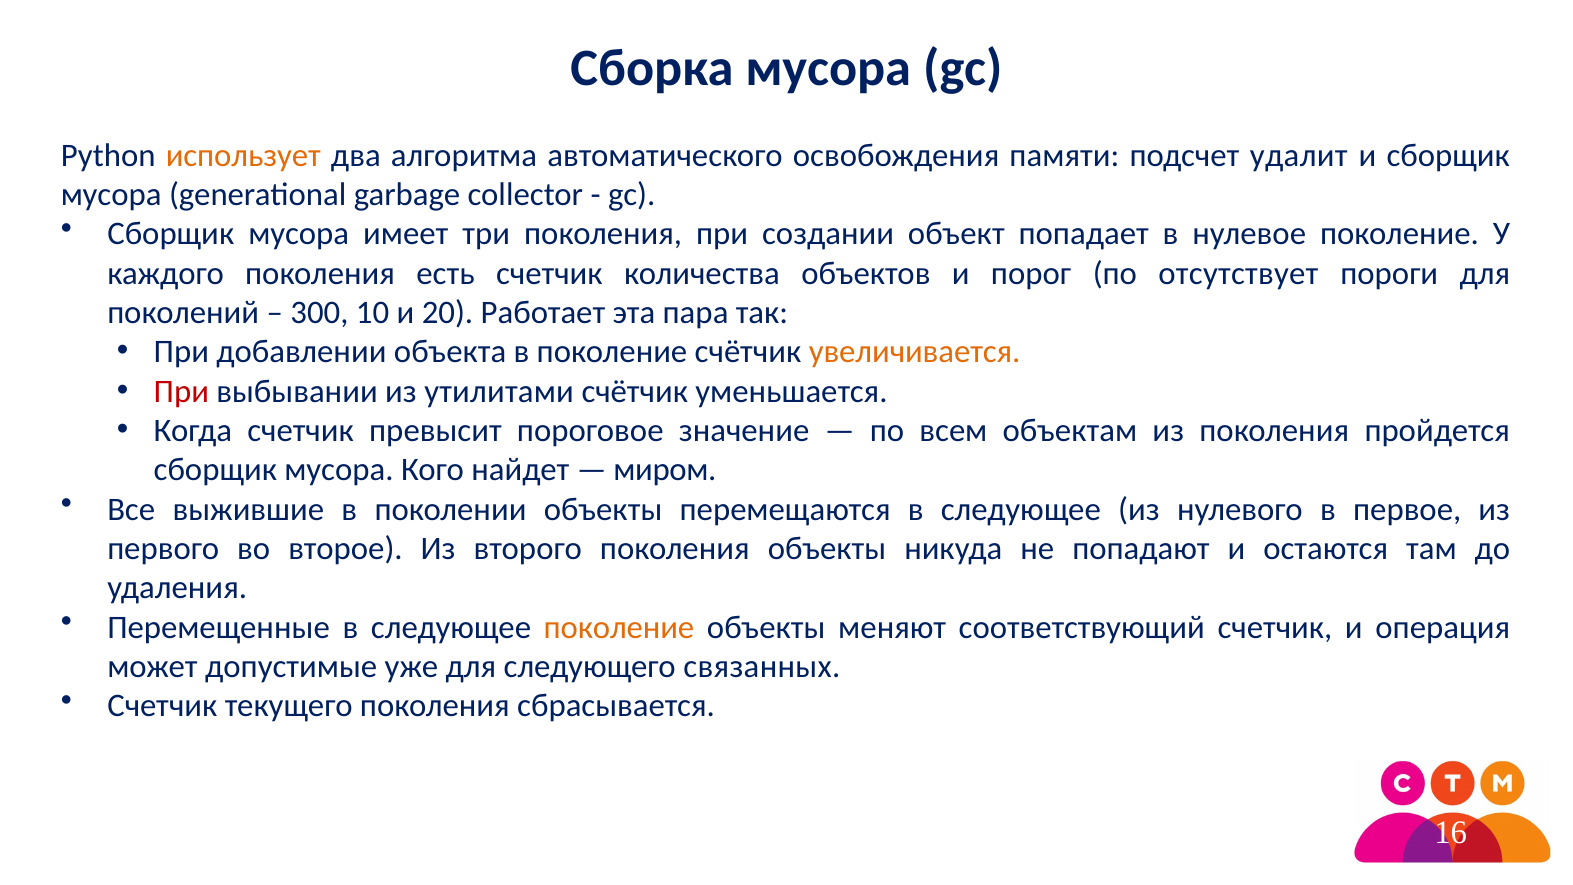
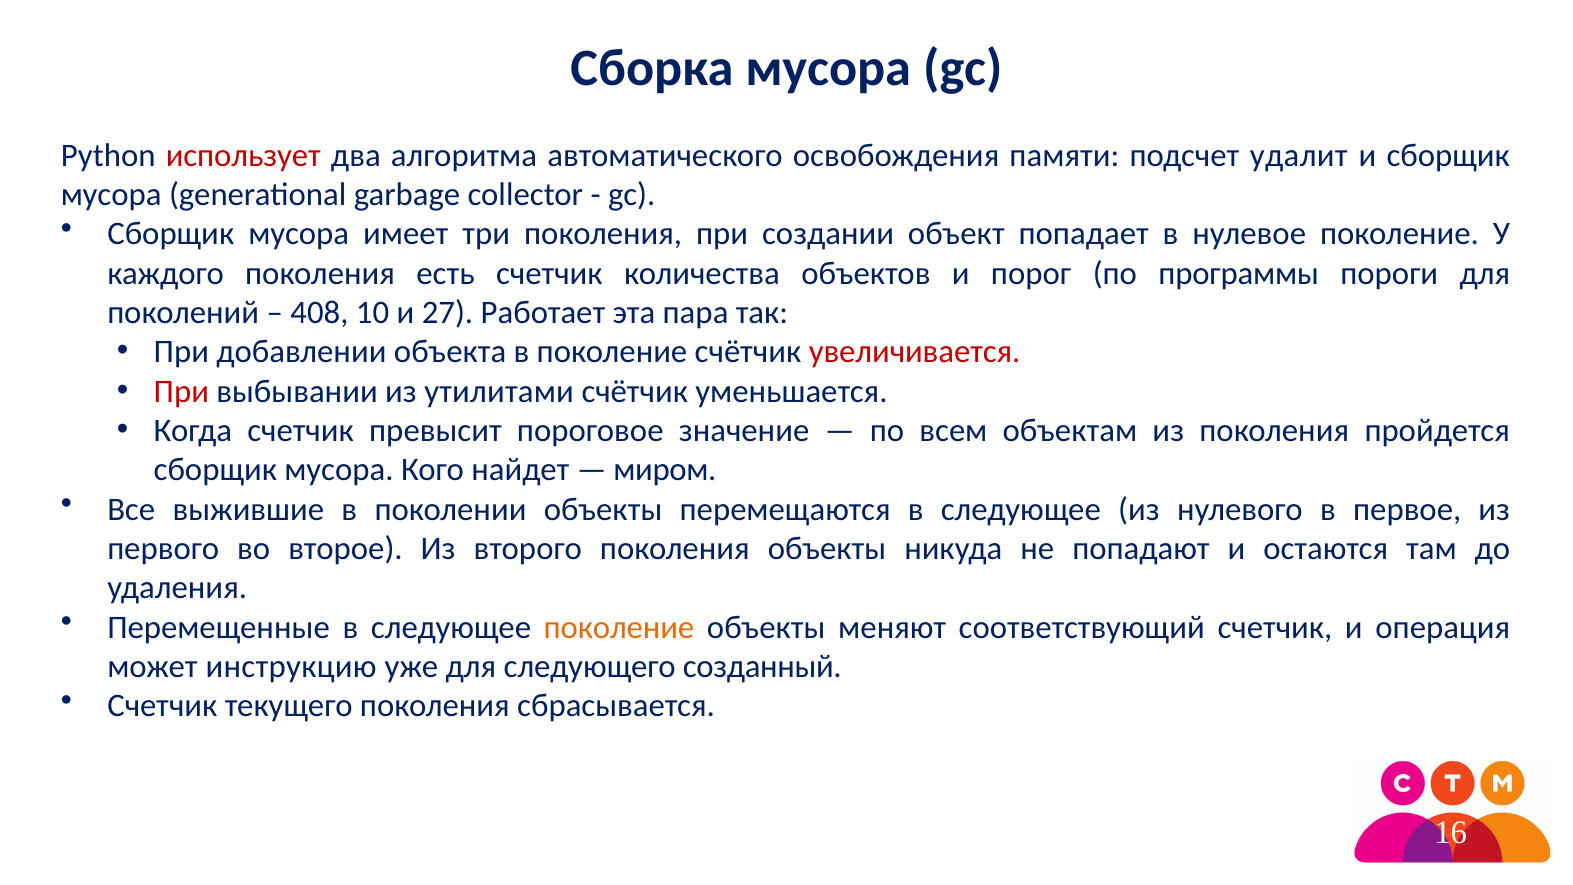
использует colour: orange -> red (243, 155)
отсутствует: отсутствует -> программы (1239, 273)
300: 300 -> 408 (319, 313)
20: 20 -> 27 (448, 313)
увеличивается colour: orange -> red (915, 352)
допустимые: допустимые -> инструкцию (291, 667)
связанных: связанных -> созданный (762, 667)
